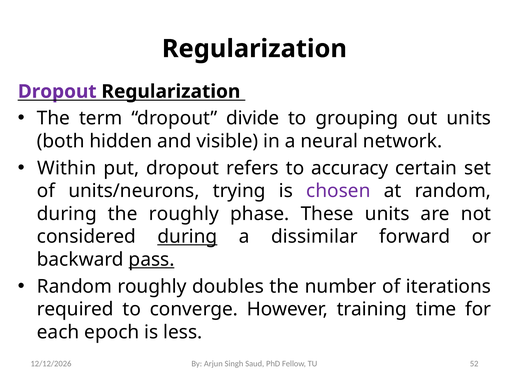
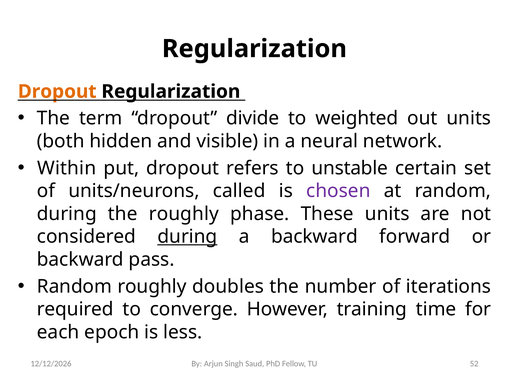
Dropout colour: purple -> orange (57, 92)
grouping: grouping -> weighted (357, 119)
accuracy: accuracy -> unstable (350, 168)
trying: trying -> called (239, 191)
a dissimilar: dissimilar -> backward (314, 237)
pass underline: present -> none (152, 260)
